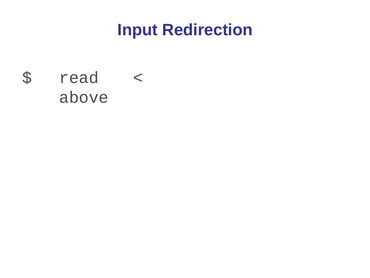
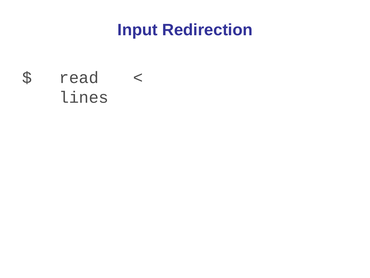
above: above -> lines (84, 97)
